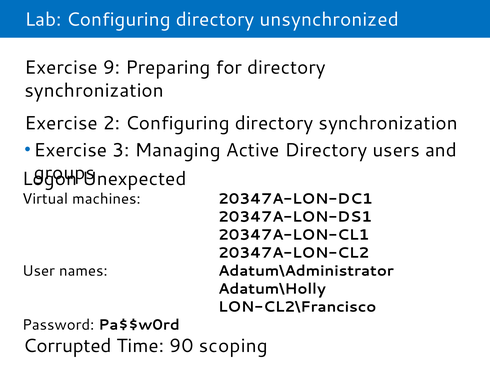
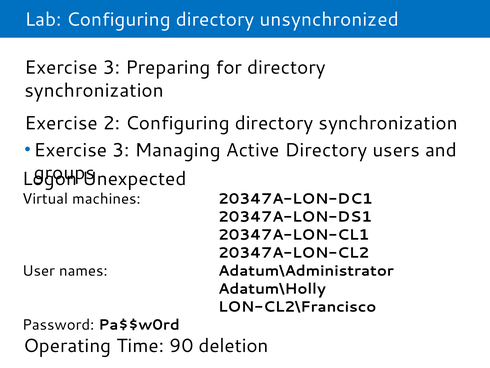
9: 9 -> 3 (112, 67)
Corrupted: Corrupted -> Operating (67, 345)
scoping: scoping -> deletion (234, 345)
